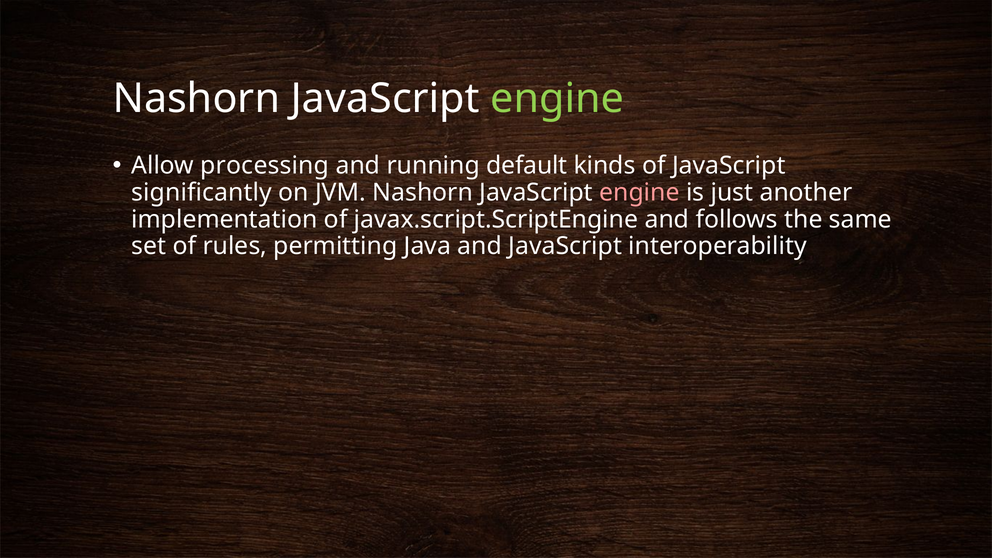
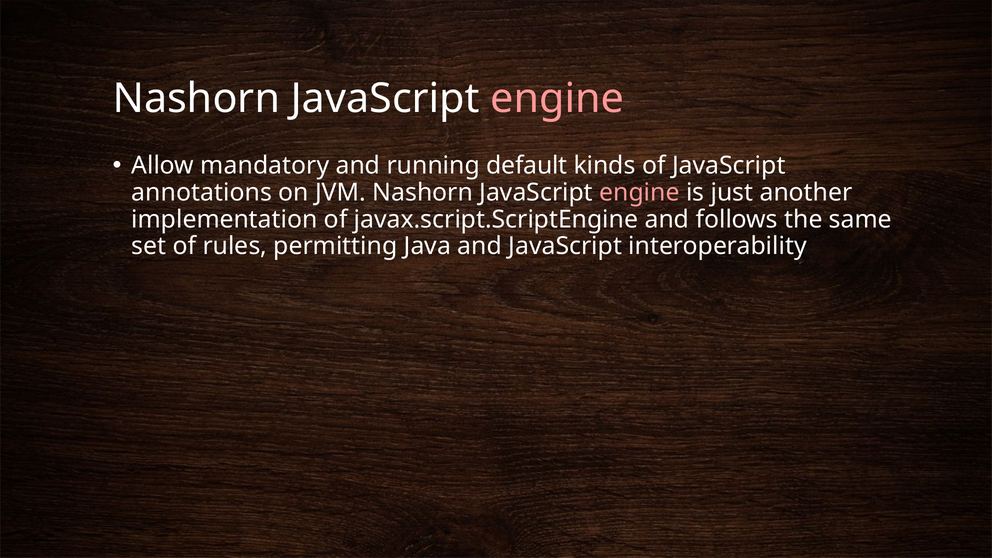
engine colour: light green -> pink (557, 99)
processing: processing -> mandatory (265, 166)
significantly: significantly -> annotations (202, 193)
